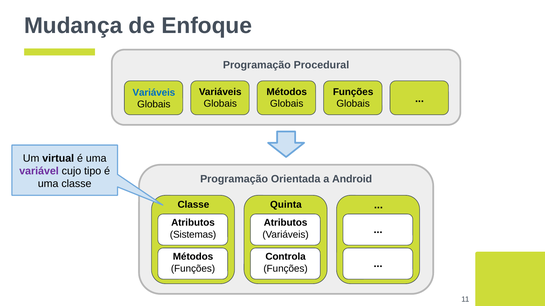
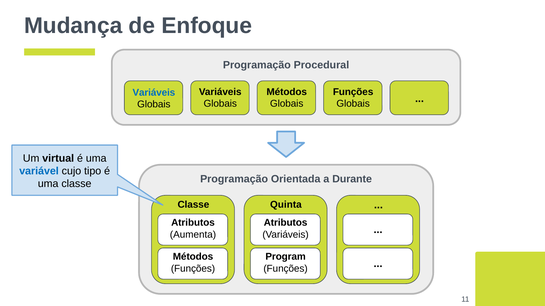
variável colour: purple -> blue (39, 171)
Android: Android -> Durante (352, 179)
Sistemas: Sistemas -> Aumenta (193, 235)
Controla: Controla -> Program (286, 257)
